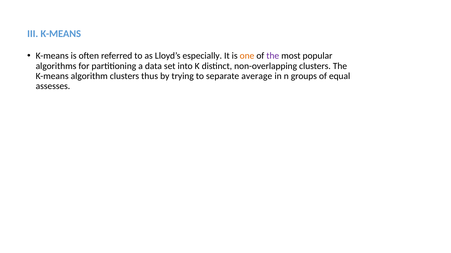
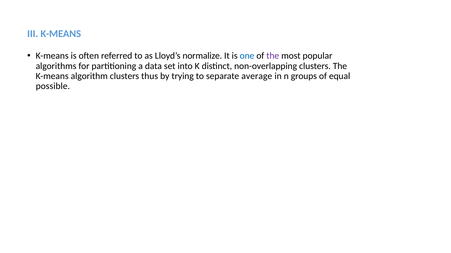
especially: especially -> normalize (202, 56)
one colour: orange -> blue (247, 56)
assesses: assesses -> possible (53, 86)
